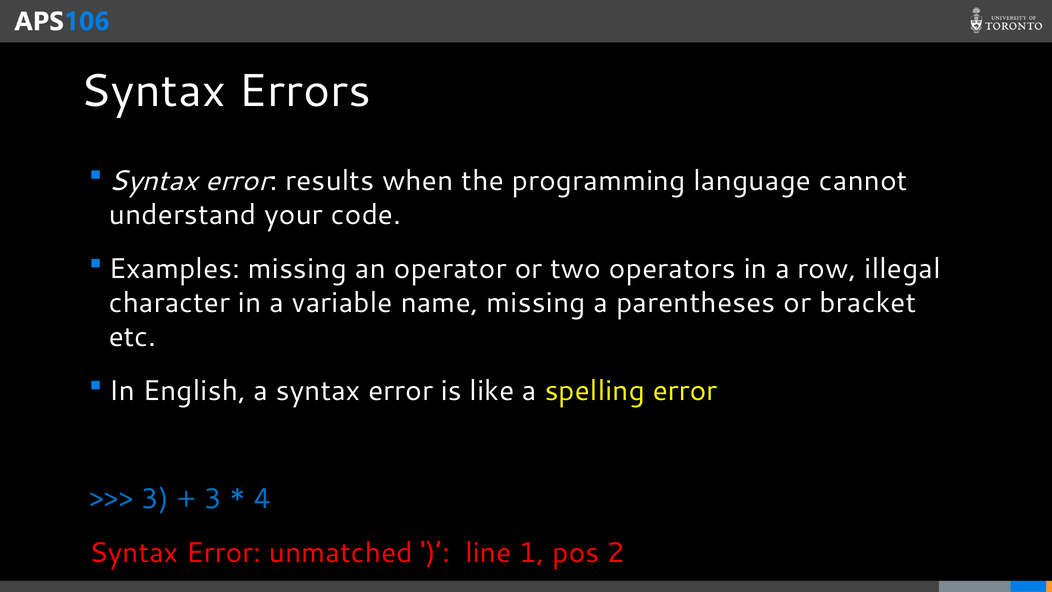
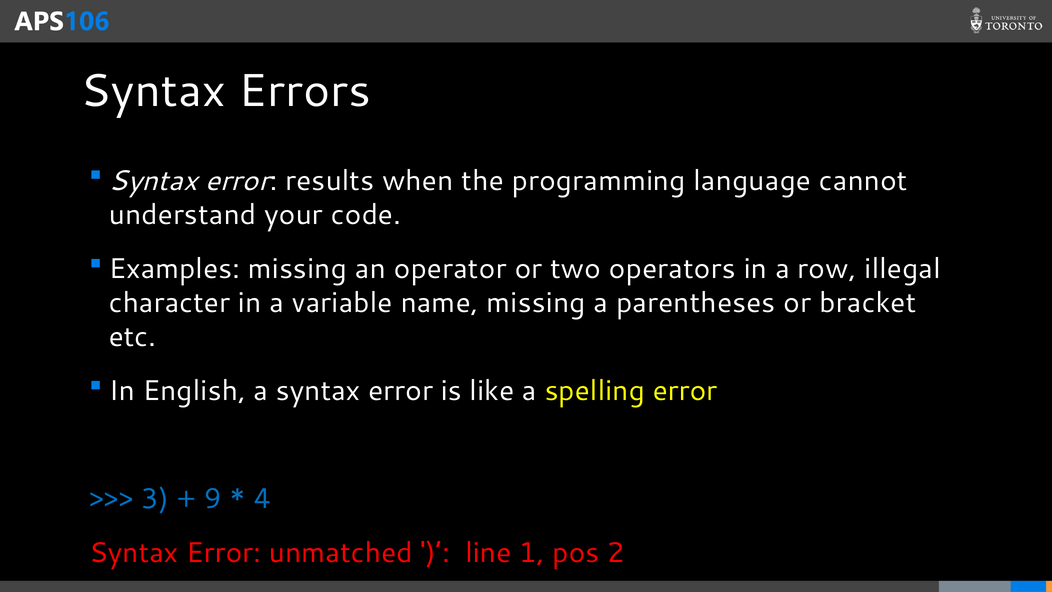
3: 3 -> 9 (213, 499)
